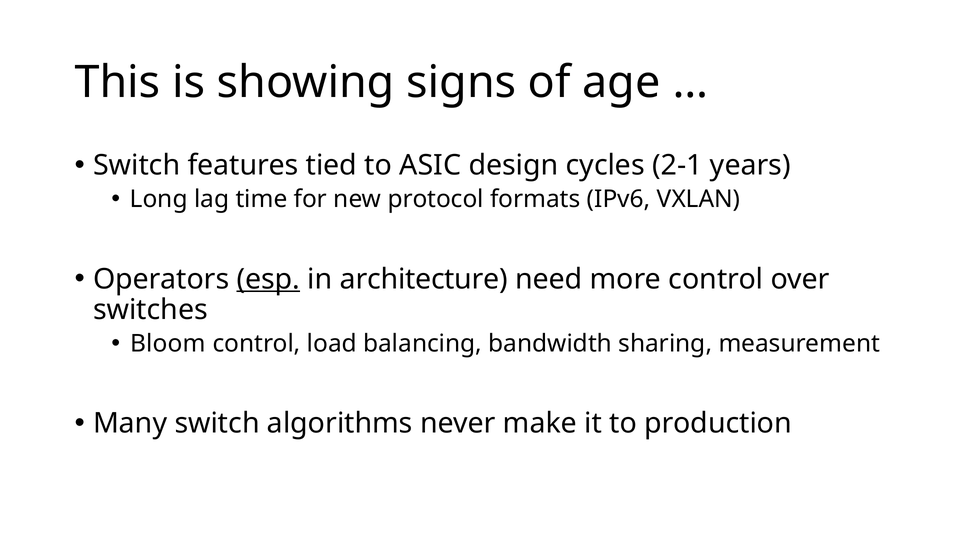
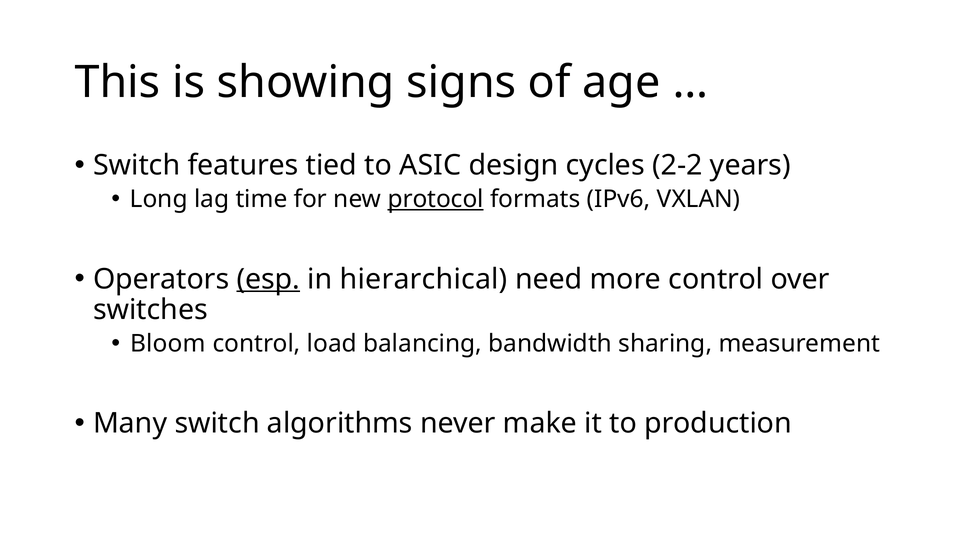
2-1: 2-1 -> 2-2 (677, 166)
protocol underline: none -> present (436, 199)
architecture: architecture -> hierarchical (424, 279)
